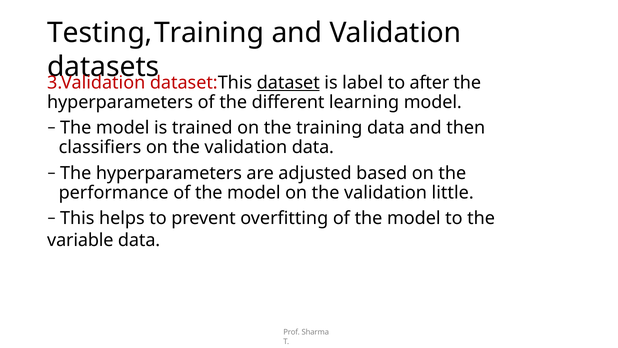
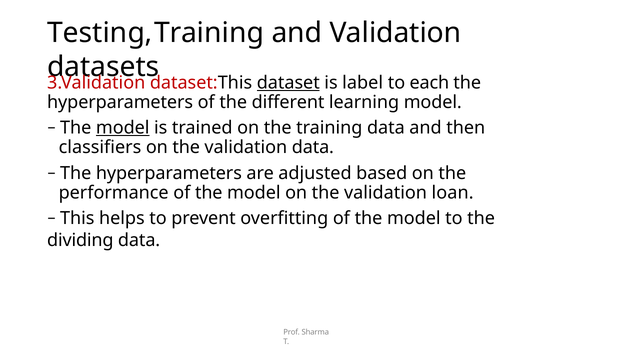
after: after -> each (429, 83)
model underline: none -> present (123, 128)
little: little -> loan (453, 193)
variable: variable -> dividing (80, 240)
